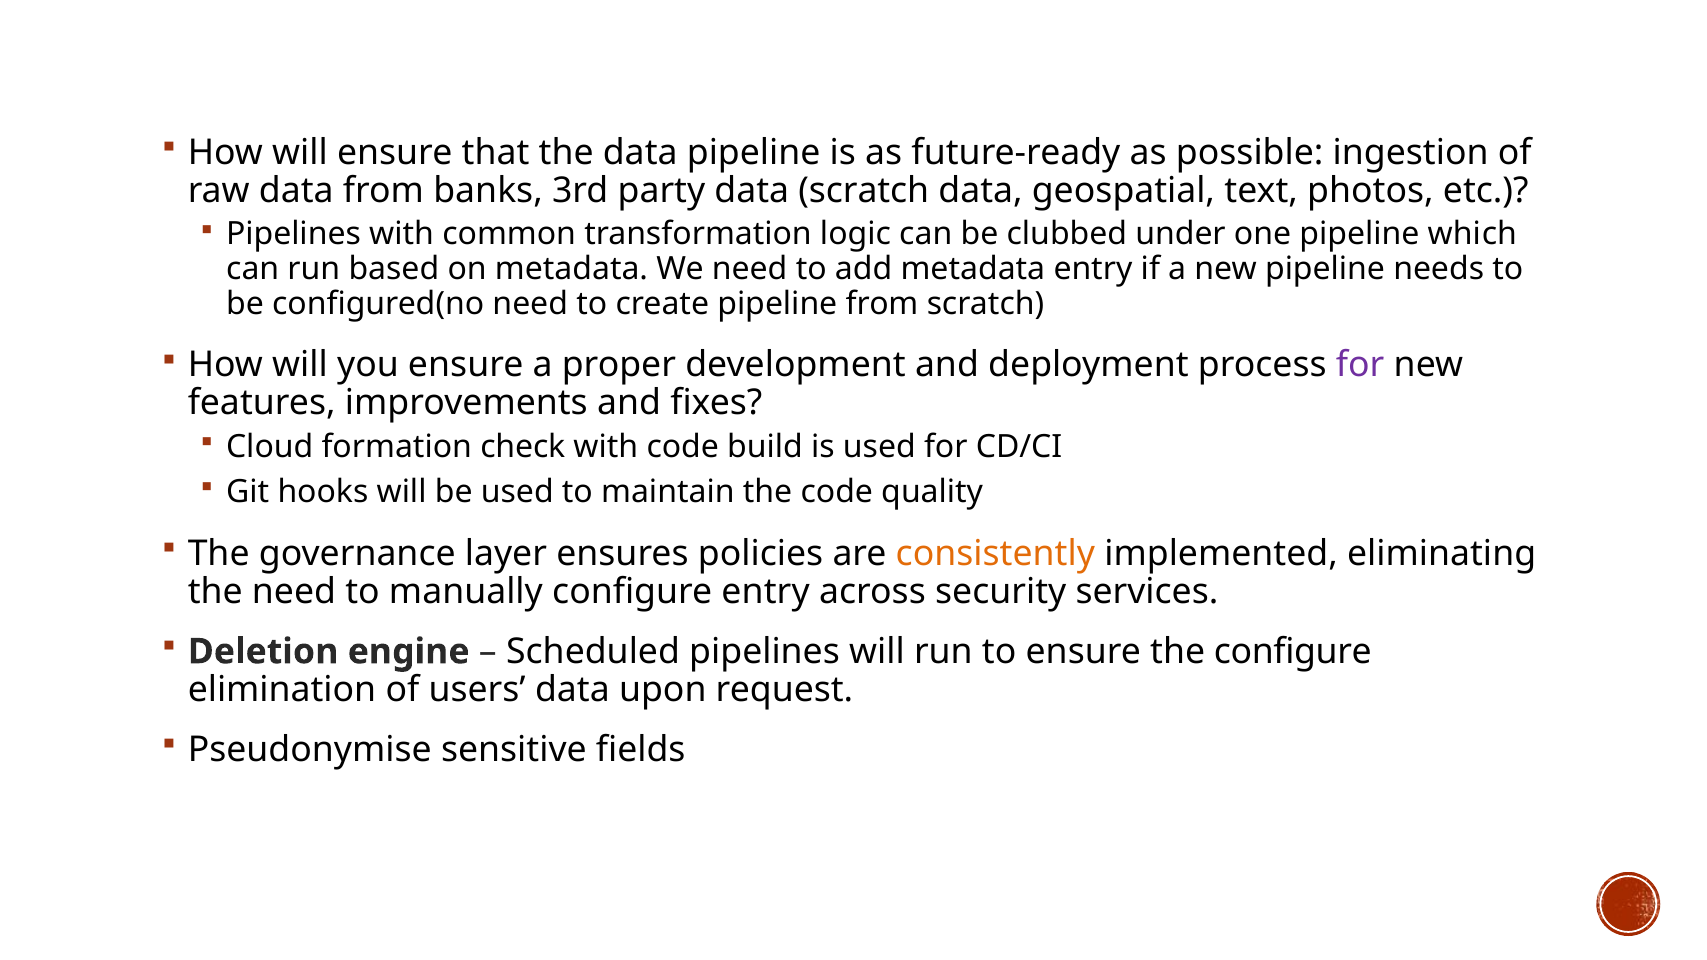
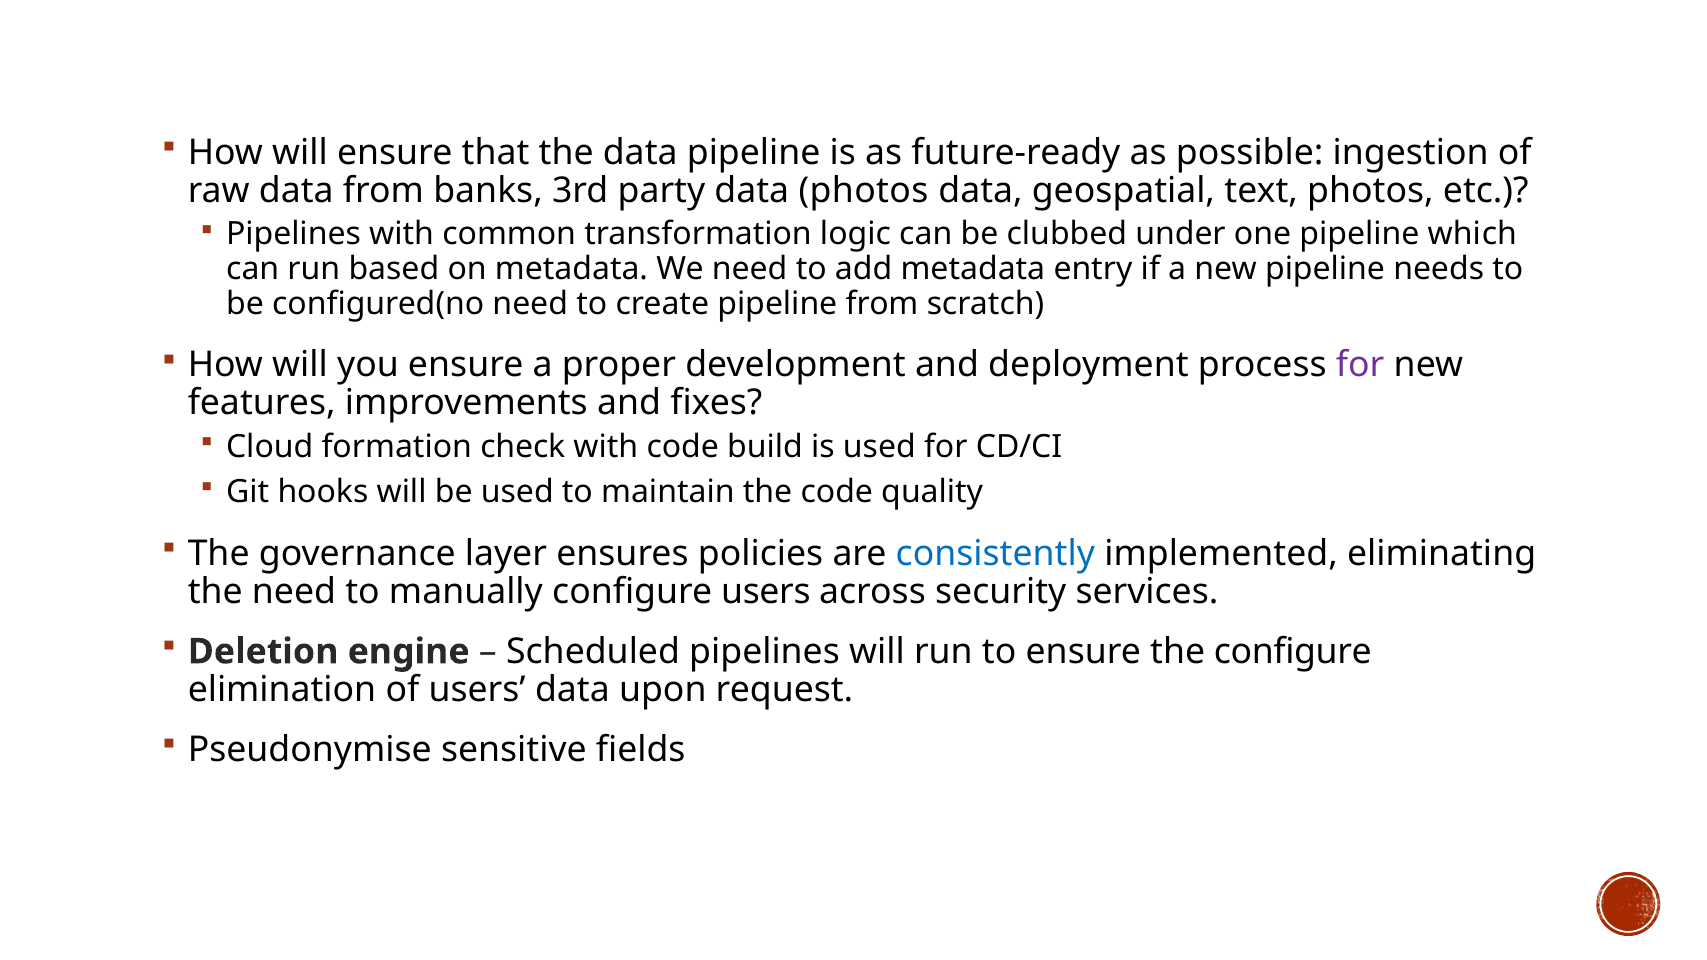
data scratch: scratch -> photos (864, 191)
consistently colour: orange -> blue (995, 554)
configure entry: entry -> users (766, 592)
